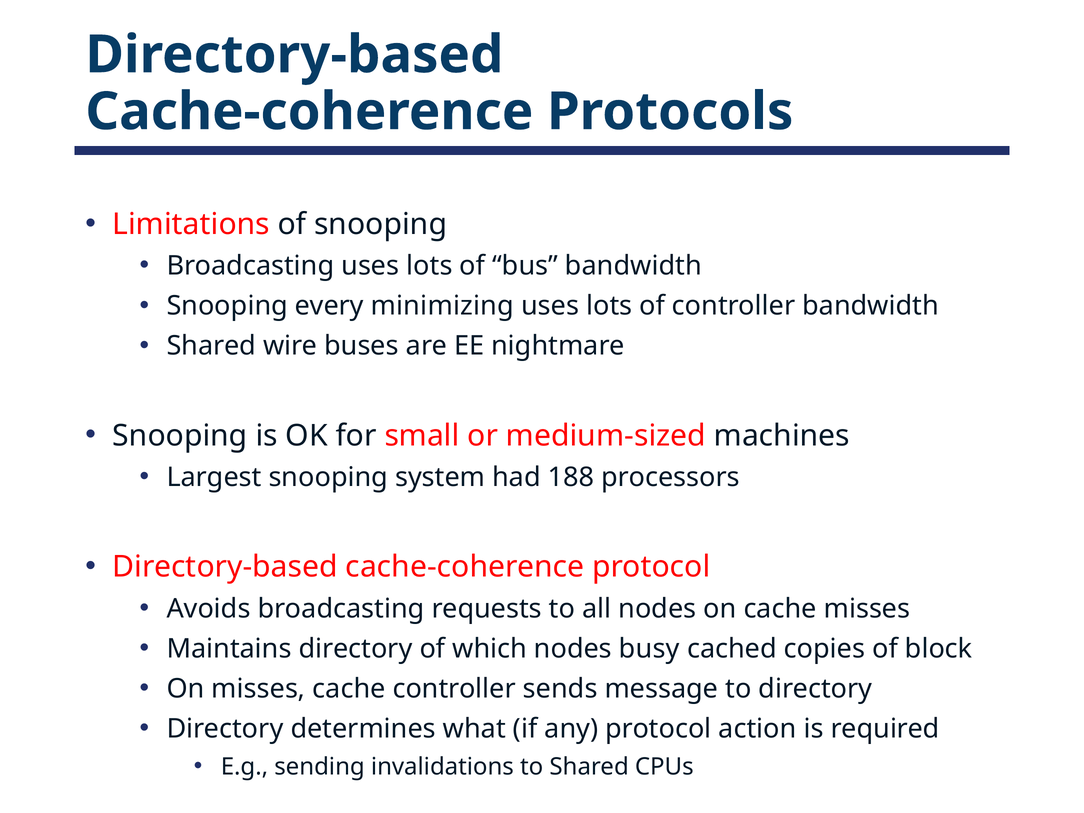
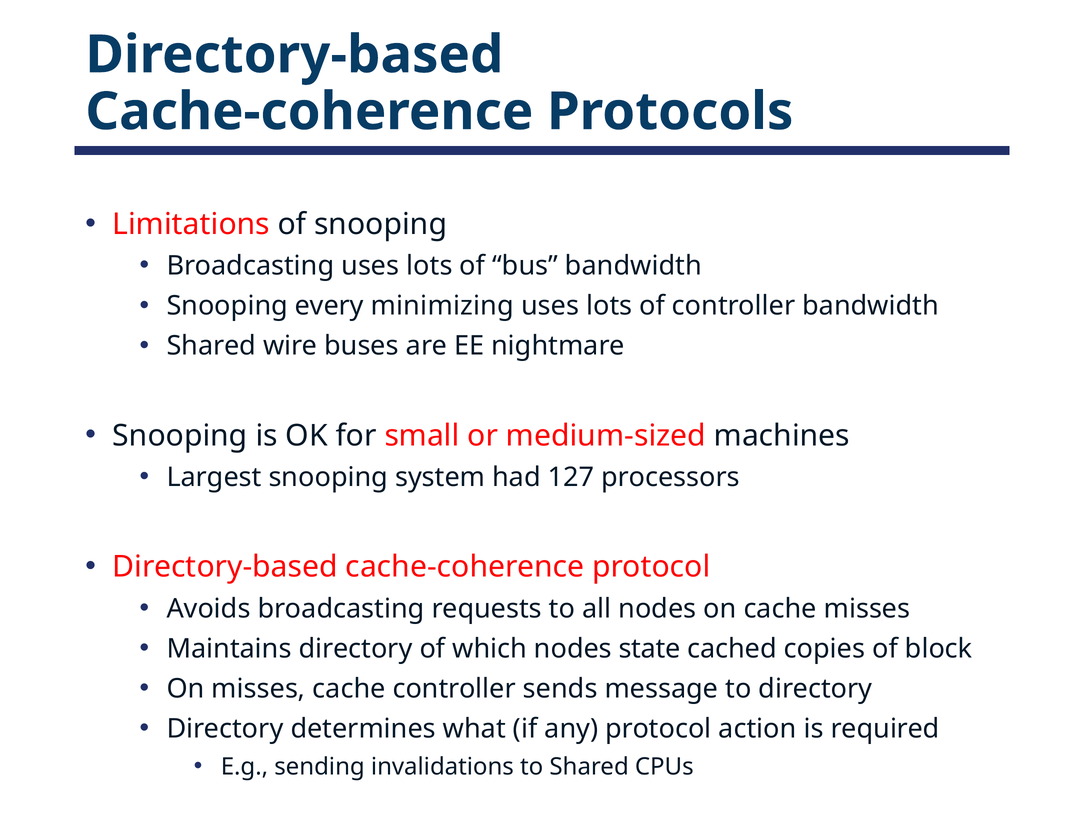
188: 188 -> 127 (571, 477)
busy: busy -> state (650, 649)
